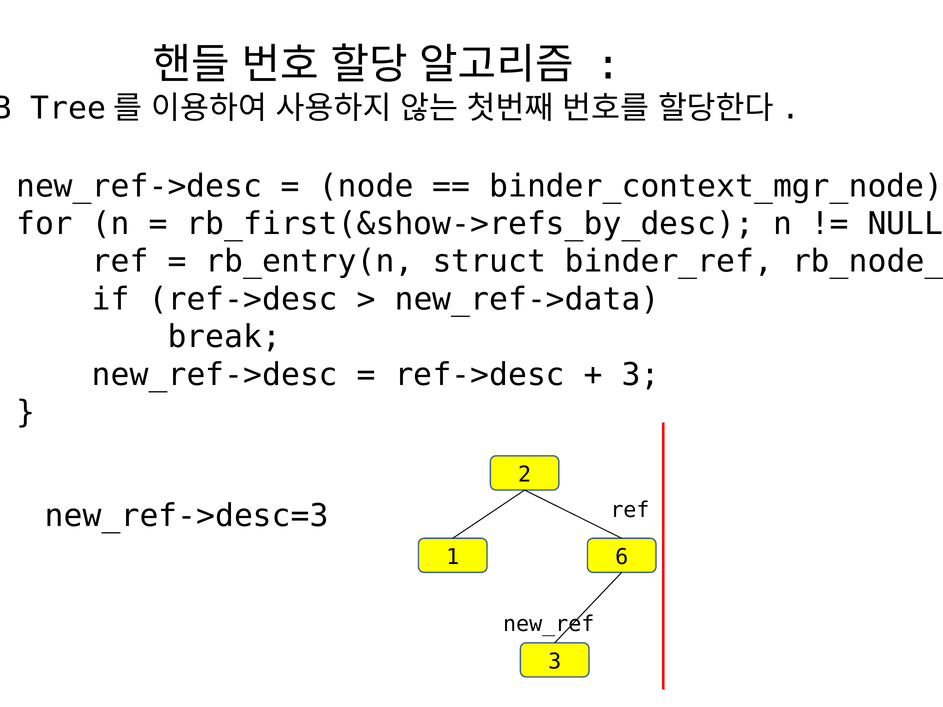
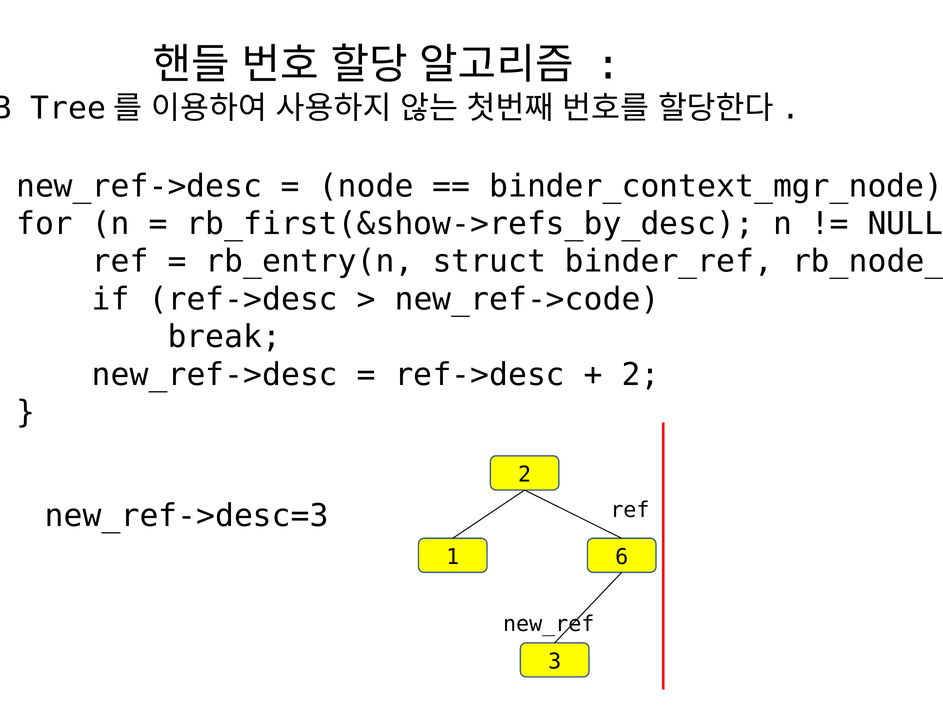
new_ref->data: new_ref->data -> new_ref->code (527, 299)
3: 3 -> 2 (641, 375)
